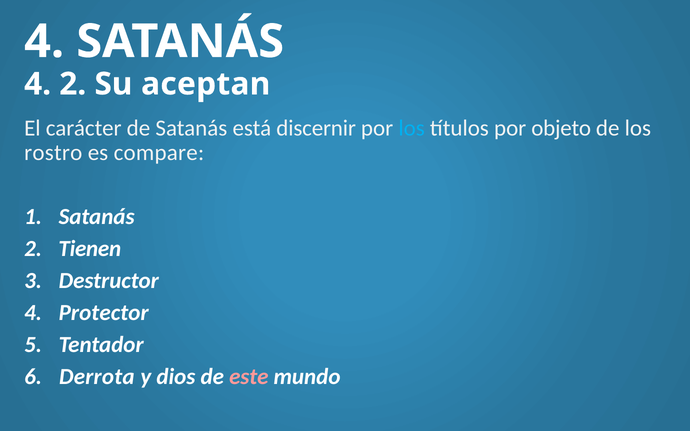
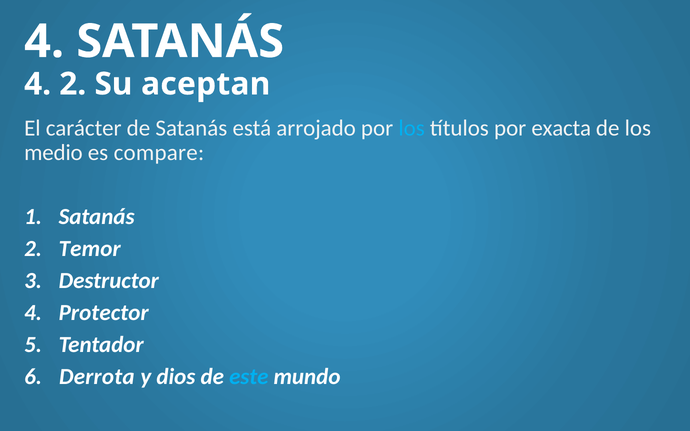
discernir: discernir -> arrojado (316, 128)
objeto: objeto -> exacta (561, 128)
rostro: rostro -> medio (53, 153)
Tienen: Tienen -> Temor (90, 249)
este colour: pink -> light blue (249, 377)
